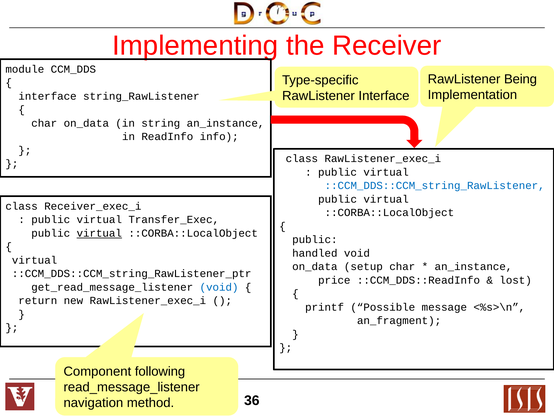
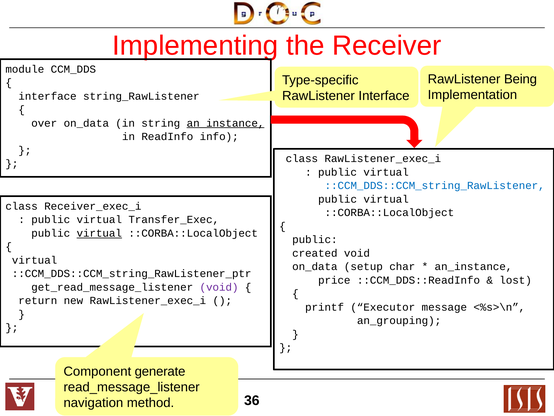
char: char -> over (44, 123)
an_instance underline: none -> present (226, 123)
handled: handled -> created (315, 253)
void colour: blue -> purple (219, 287)
Possible: Possible -> Executor (383, 307)
an_fragment: an_fragment -> an_grouping (399, 320)
following: following -> generate (160, 371)
